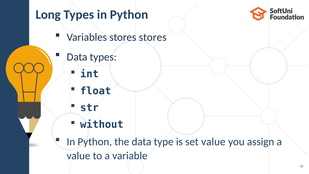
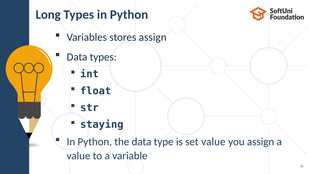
stores stores: stores -> assign (153, 37)
without: without -> staying (102, 124)
